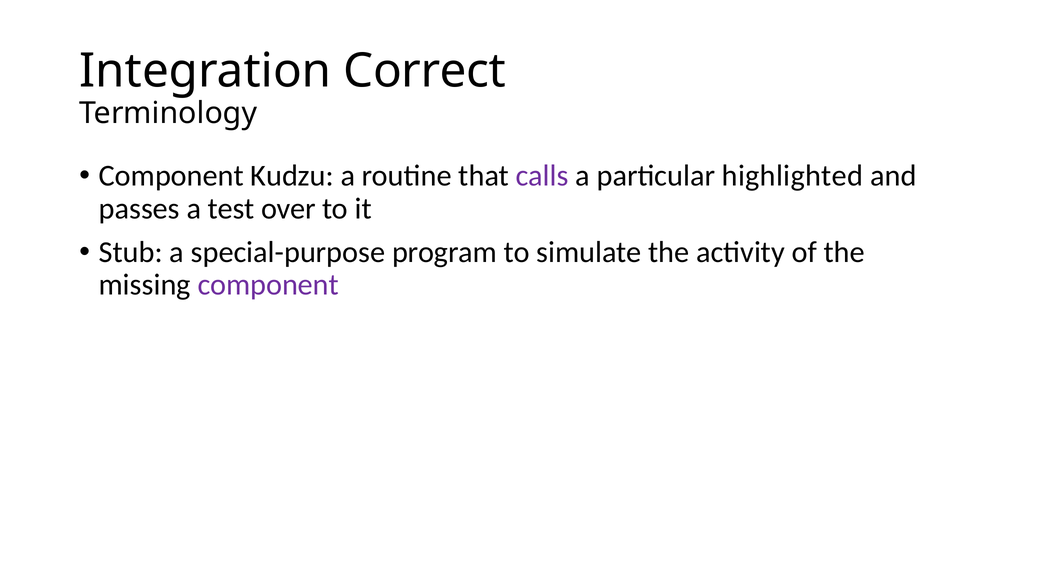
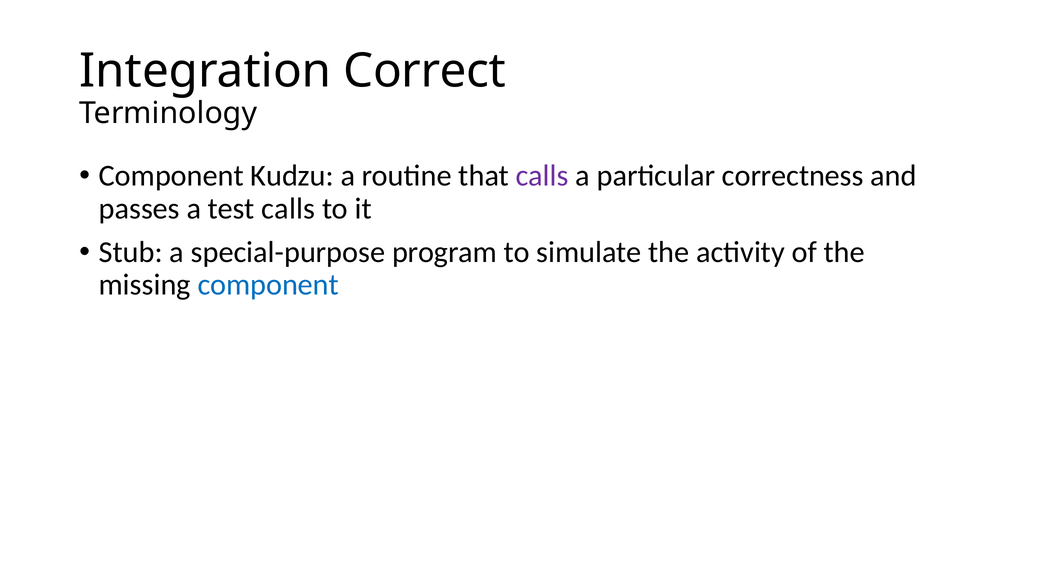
highlighted: highlighted -> correctness (793, 176)
test over: over -> calls (288, 209)
component colour: purple -> blue (268, 285)
